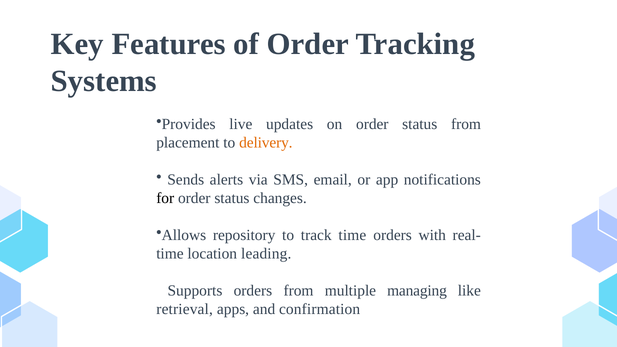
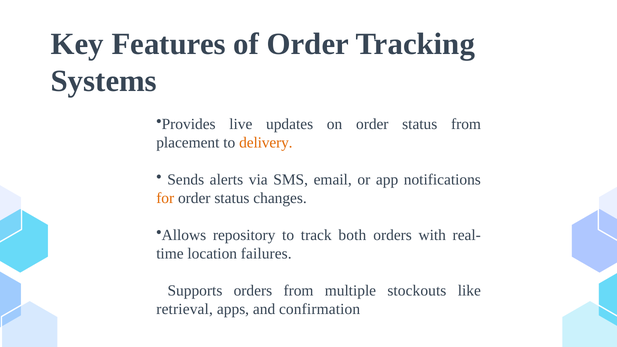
for colour: black -> orange (165, 198)
track time: time -> both (352, 235)
leading: leading -> failures (266, 254)
managing: managing -> stockouts (417, 291)
